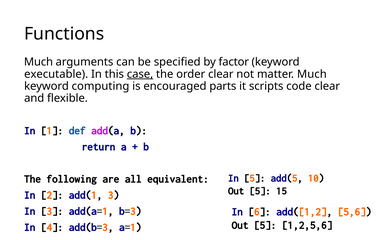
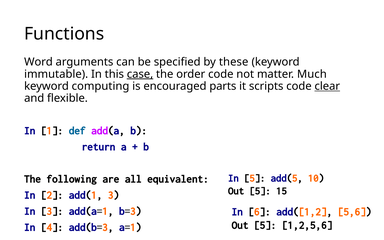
Much: Much -> Word (38, 62)
factor: factor -> these (234, 62)
executable: executable -> immutable (56, 74)
order clear: clear -> code (221, 74)
clear underline: none -> present (327, 86)
